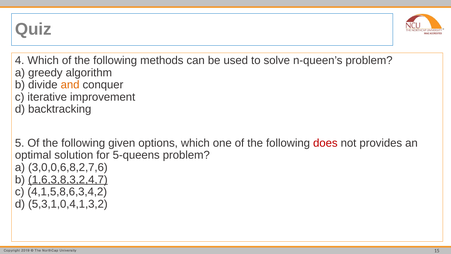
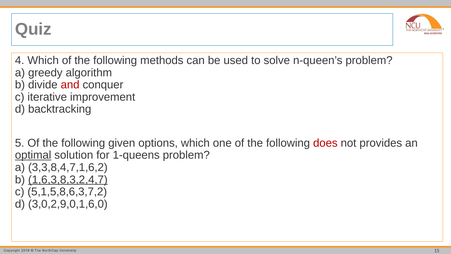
and colour: orange -> red (70, 85)
optimal underline: none -> present (33, 155)
5-queens: 5-queens -> 1-queens (136, 155)
3,0,0,6,8,2,7,6: 3,0,0,6,8,2,7,6 -> 3,3,8,4,7,1,6,2 (68, 167)
4,1,5,8,6,3,4,2: 4,1,5,8,6,3,4,2 -> 5,1,5,8,6,3,7,2 (67, 192)
5,3,1,0,4,1,3,2: 5,3,1,0,4,1,3,2 -> 3,0,2,9,0,1,6,0 (68, 204)
